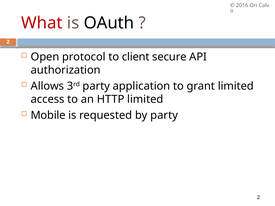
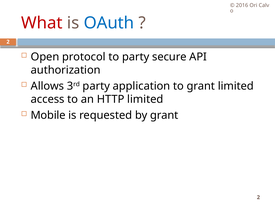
OAuth colour: black -> blue (109, 23)
to client: client -> party (136, 57)
by party: party -> grant (164, 115)
